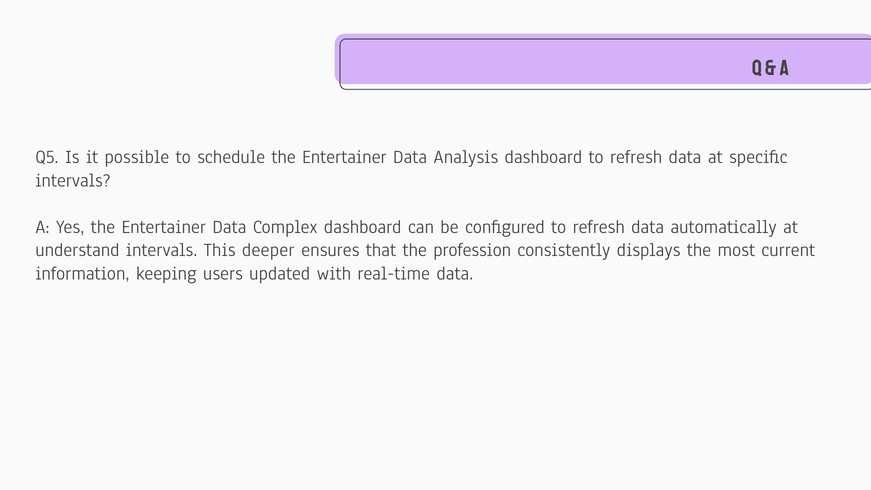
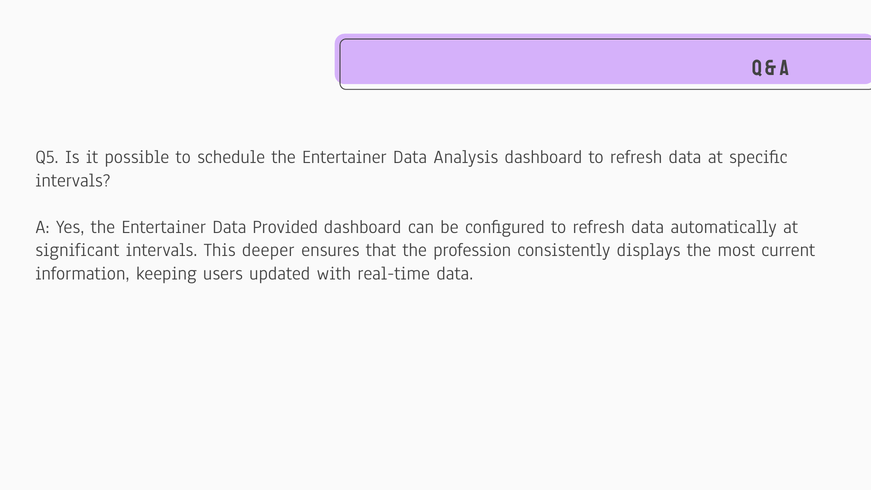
Complex: Complex -> Provided (285, 227)
understand: understand -> significant (77, 250)
